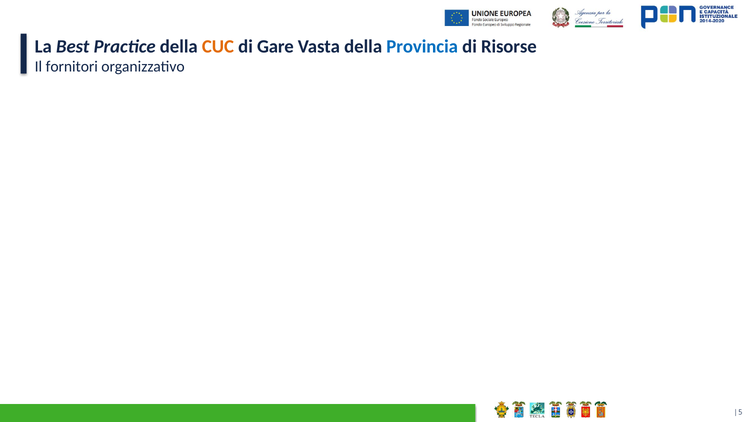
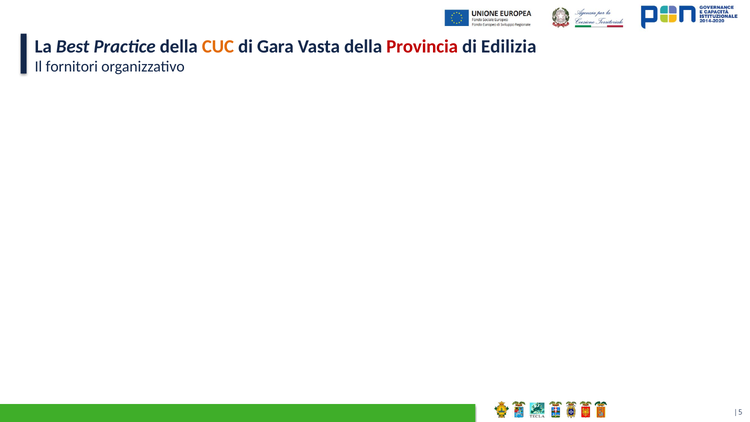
Gare: Gare -> Gara (275, 46)
Provincia colour: blue -> red (422, 46)
Risorse: Risorse -> Edilizia (509, 46)
